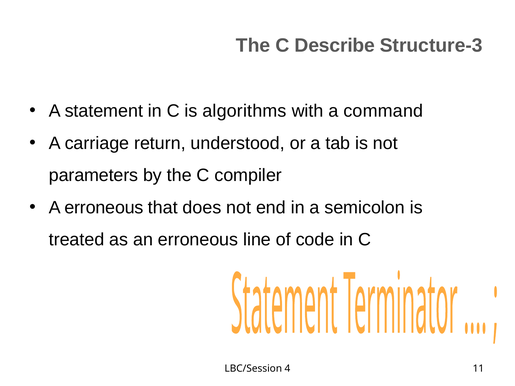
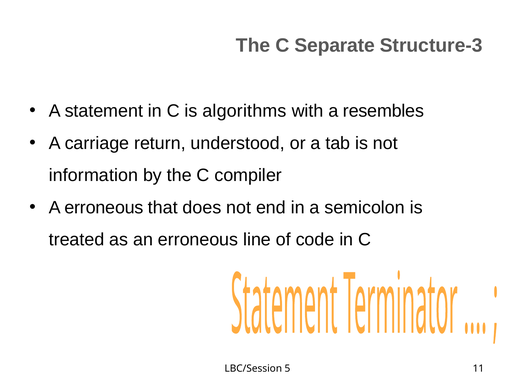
Describe: Describe -> Separate (335, 46)
command: command -> resembles (384, 111)
parameters: parameters -> information (93, 175)
4: 4 -> 5 (287, 369)
